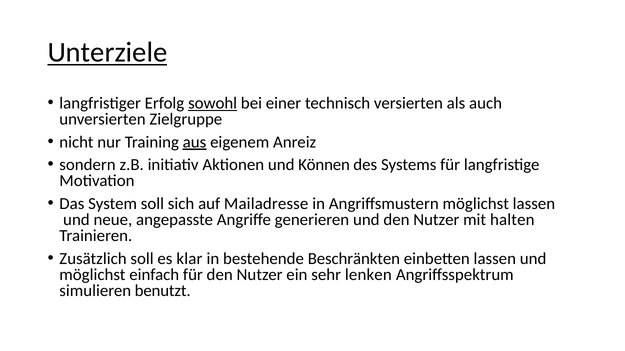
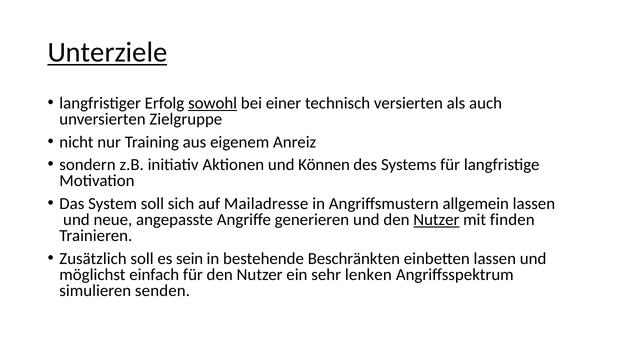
aus underline: present -> none (195, 142)
Angriffsmustern möglichst: möglichst -> allgemein (476, 204)
Nutzer underline: none -> present (436, 220)
halten: halten -> finden (512, 220)
klar: klar -> sein (190, 259)
benutzt: benutzt -> senden (163, 291)
